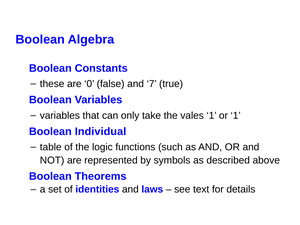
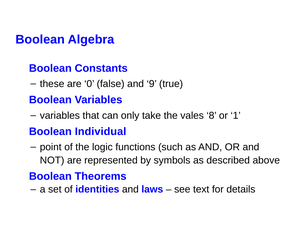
7: 7 -> 9 (152, 84)
vales 1: 1 -> 8 (212, 116)
table: table -> point (51, 147)
